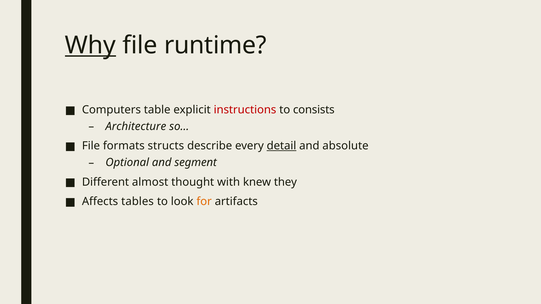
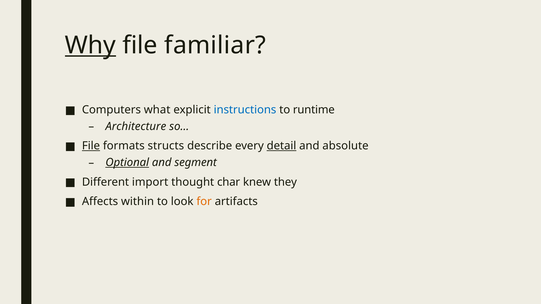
runtime: runtime -> familiar (215, 45)
table: table -> what (157, 110)
instructions colour: red -> blue (245, 110)
consists: consists -> runtime (314, 110)
File underline: none -> present (91, 146)
Optional underline: none -> present (127, 163)
almost: almost -> import (150, 182)
with: with -> char (229, 182)
tables: tables -> within (138, 202)
